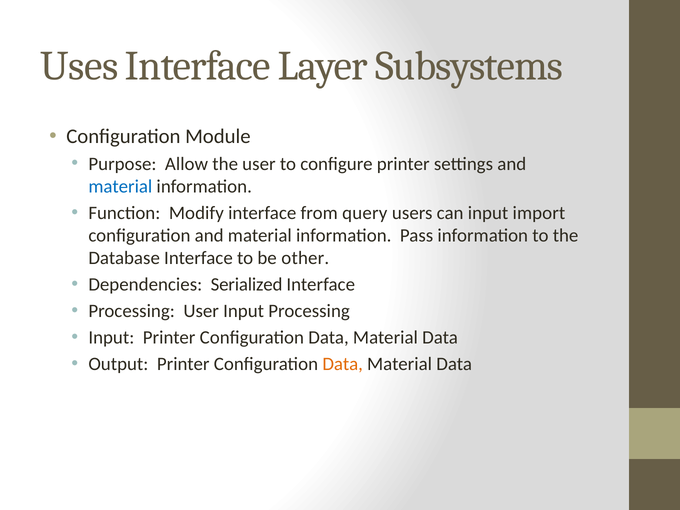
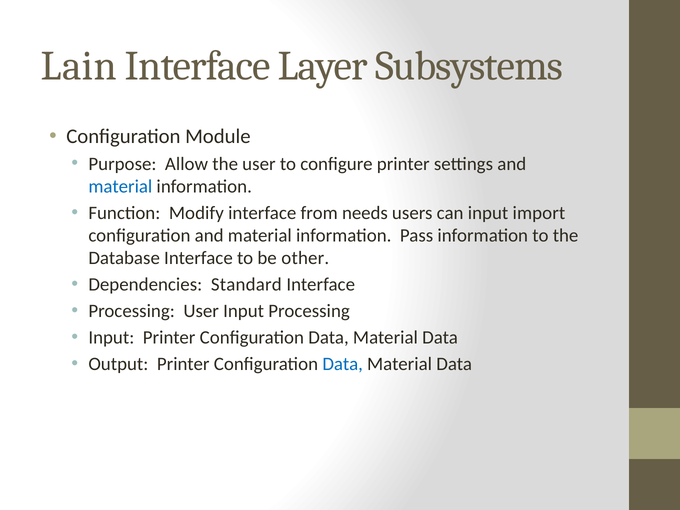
Uses: Uses -> Lain (79, 66)
query: query -> needs (365, 213)
Serialized: Serialized -> Standard (246, 285)
Data colour: orange -> blue (343, 364)
